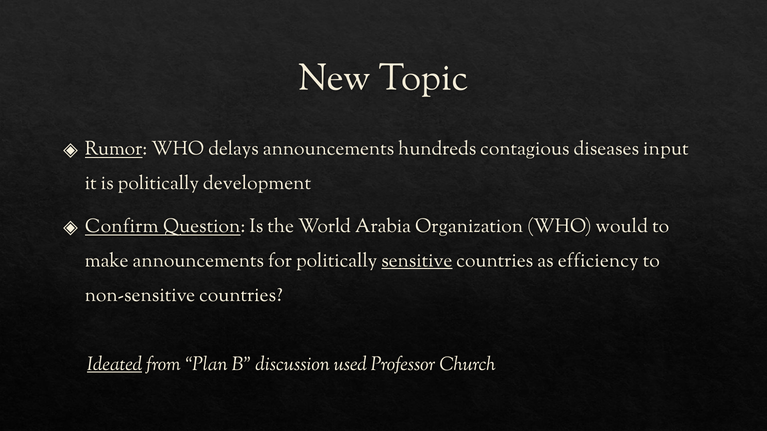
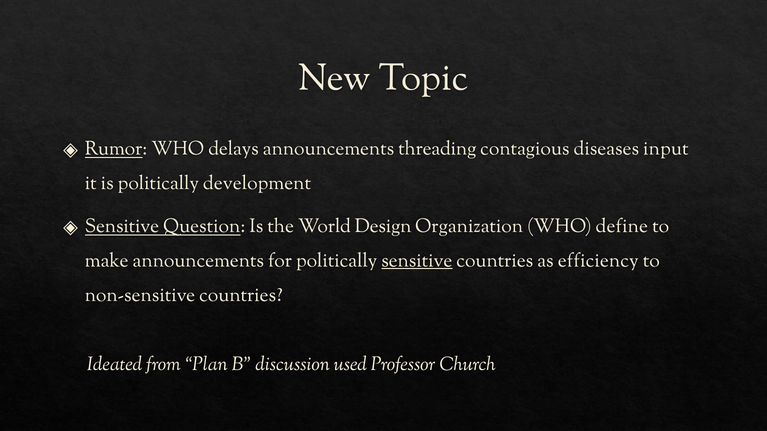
hundreds: hundreds -> threading (437, 149)
Confirm: Confirm -> Sensitive (122, 226)
Arabia: Arabia -> Design (383, 226)
would: would -> define (622, 226)
Ideated underline: present -> none (115, 364)
